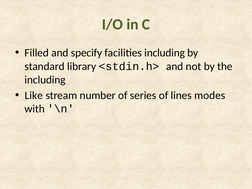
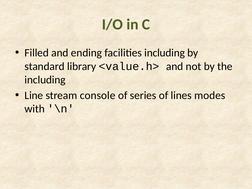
specify: specify -> ending (87, 53)
<stdin.h>: <stdin.h> -> <value.h> (129, 66)
Like: Like -> Line (34, 95)
number: number -> console (98, 95)
